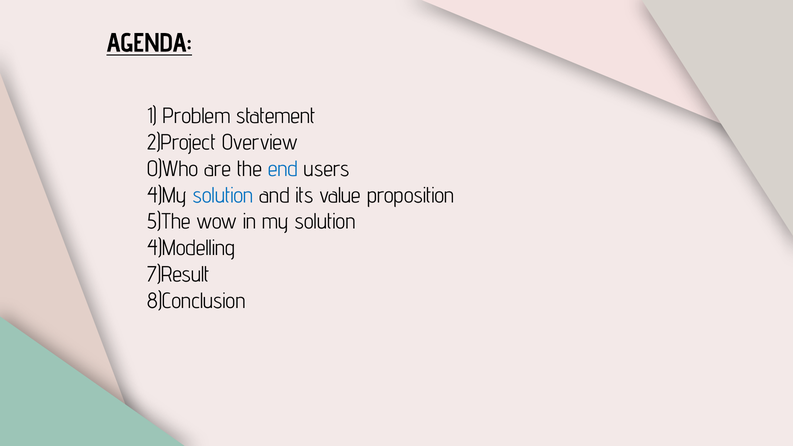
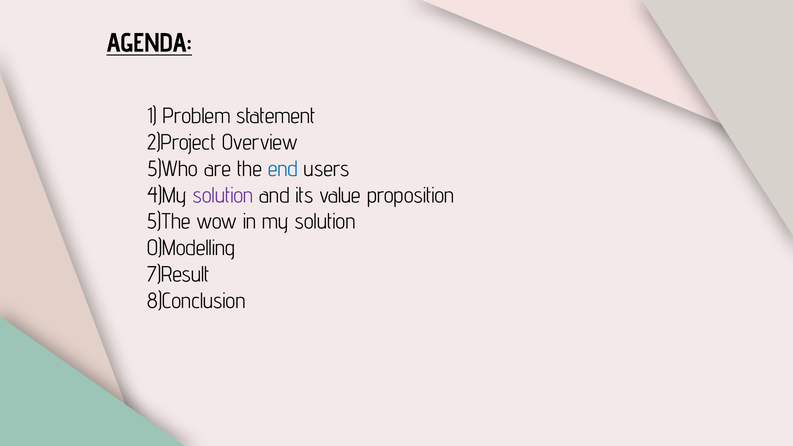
0)Who: 0)Who -> 5)Who (173, 169)
solution colour: blue -> purple (223, 195)
4)Modelling: 4)Modelling -> 0)Modelling (191, 248)
